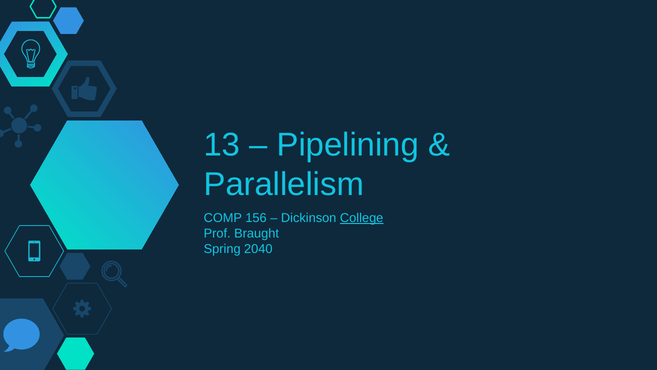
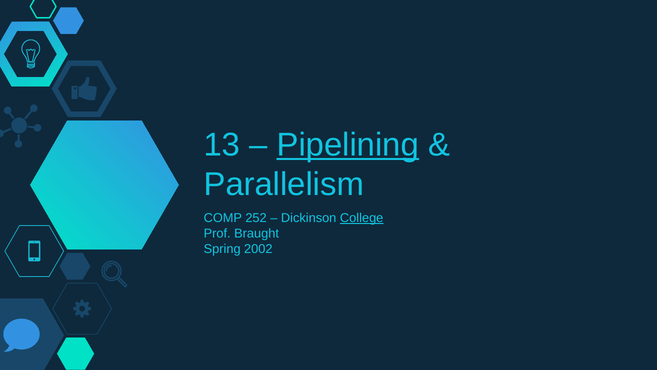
Pipelining underline: none -> present (348, 145)
156: 156 -> 252 (256, 218)
2040: 2040 -> 2002 (258, 248)
